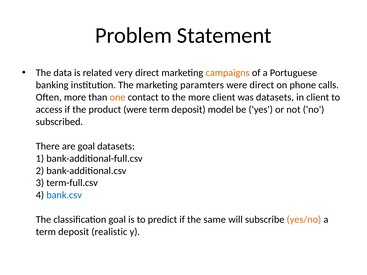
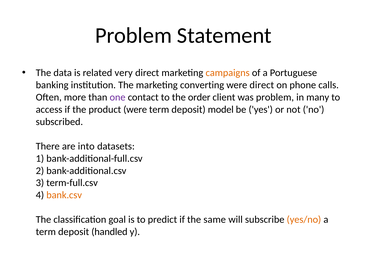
paramters: paramters -> converting (202, 85)
one colour: orange -> purple (118, 97)
the more: more -> order (199, 97)
was datasets: datasets -> problem (275, 97)
in client: client -> many (318, 97)
are goal: goal -> into (86, 146)
bank.csv colour: blue -> orange (64, 195)
realistic: realistic -> handled (109, 232)
